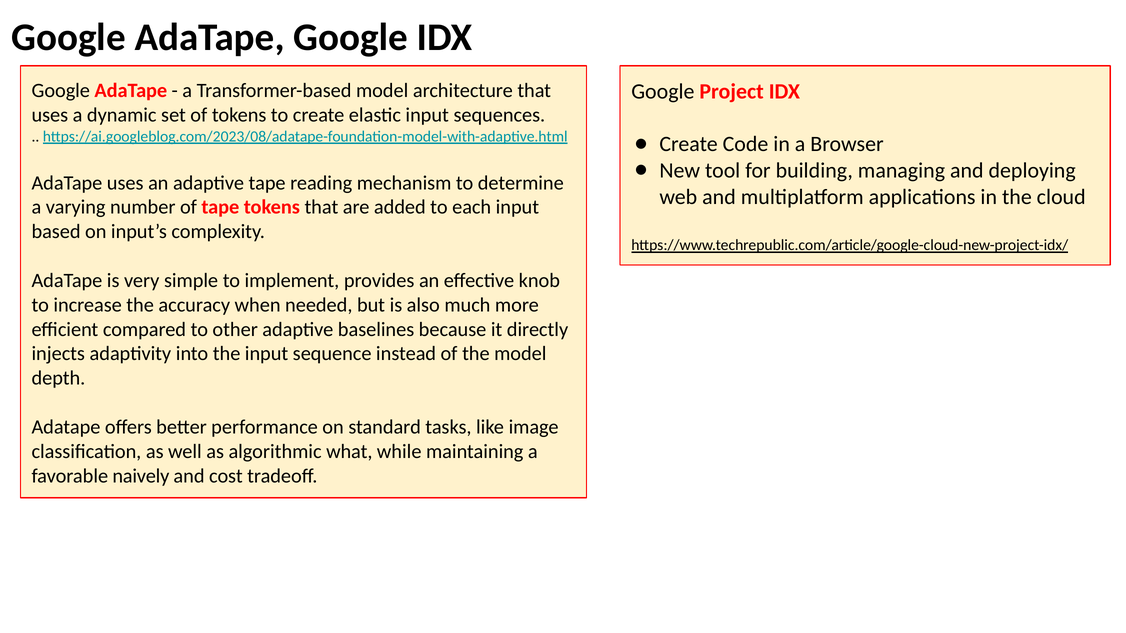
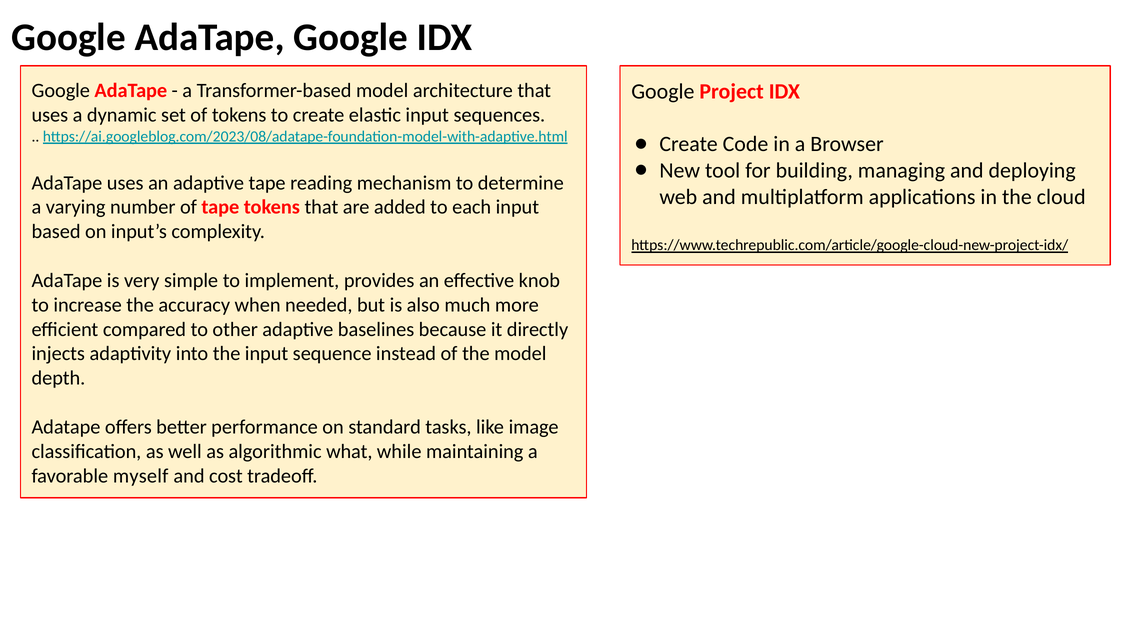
naively: naively -> myself (141, 476)
